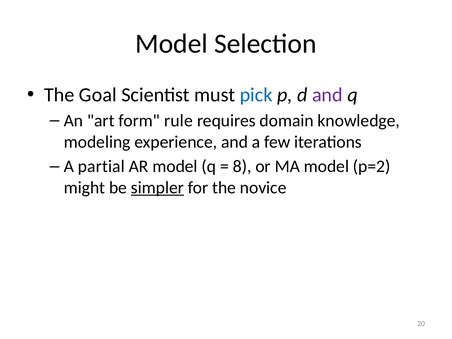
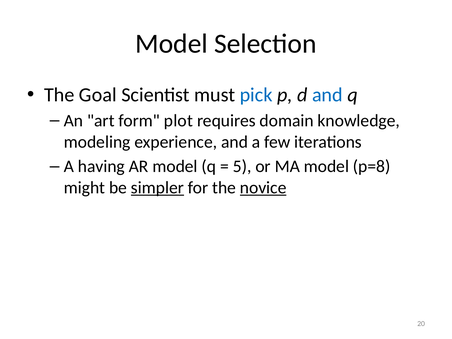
and colour: purple -> blue (327, 95)
rule: rule -> plot (178, 121)
partial: partial -> having (101, 167)
8: 8 -> 5 (242, 167)
p=2: p=2 -> p=8 (372, 167)
novice underline: none -> present (263, 188)
